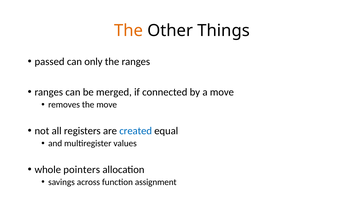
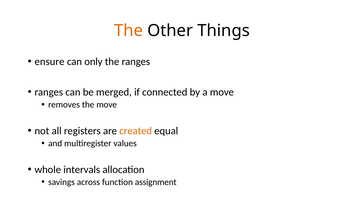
passed: passed -> ensure (50, 62)
created colour: blue -> orange (136, 131)
pointers: pointers -> intervals (82, 169)
